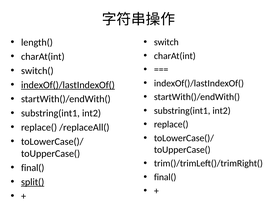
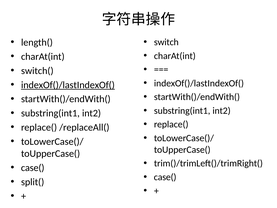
final(: final( -> case( (33, 168)
final(: final( -> case( (165, 177)
split( underline: present -> none (33, 182)
